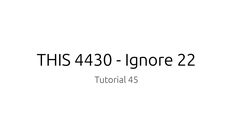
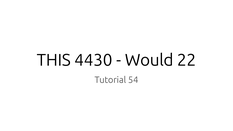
Ignore: Ignore -> Would (149, 60)
45: 45 -> 54 (133, 80)
